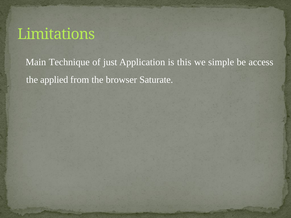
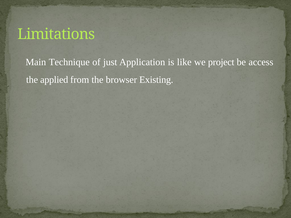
this: this -> like (184, 62)
simple: simple -> project (221, 62)
Saturate: Saturate -> Existing (156, 80)
